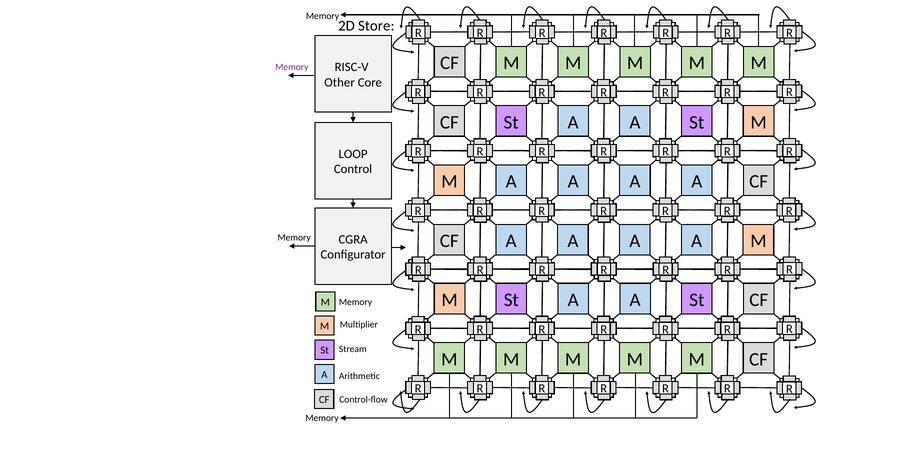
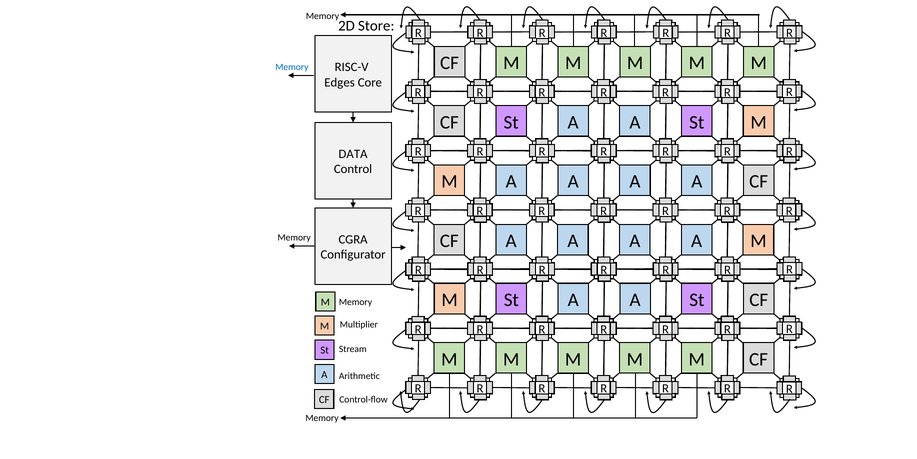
Memory colour: purple -> blue (292, 67)
Other: Other -> Edges (340, 82)
LOOP: LOOP -> DATA (353, 154)
